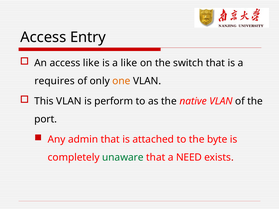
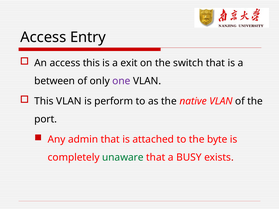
access like: like -> this (91, 63)
a like: like -> exit (129, 63)
requires: requires -> between (55, 81)
one colour: orange -> purple (121, 81)
NEED: NEED -> BUSY (189, 158)
